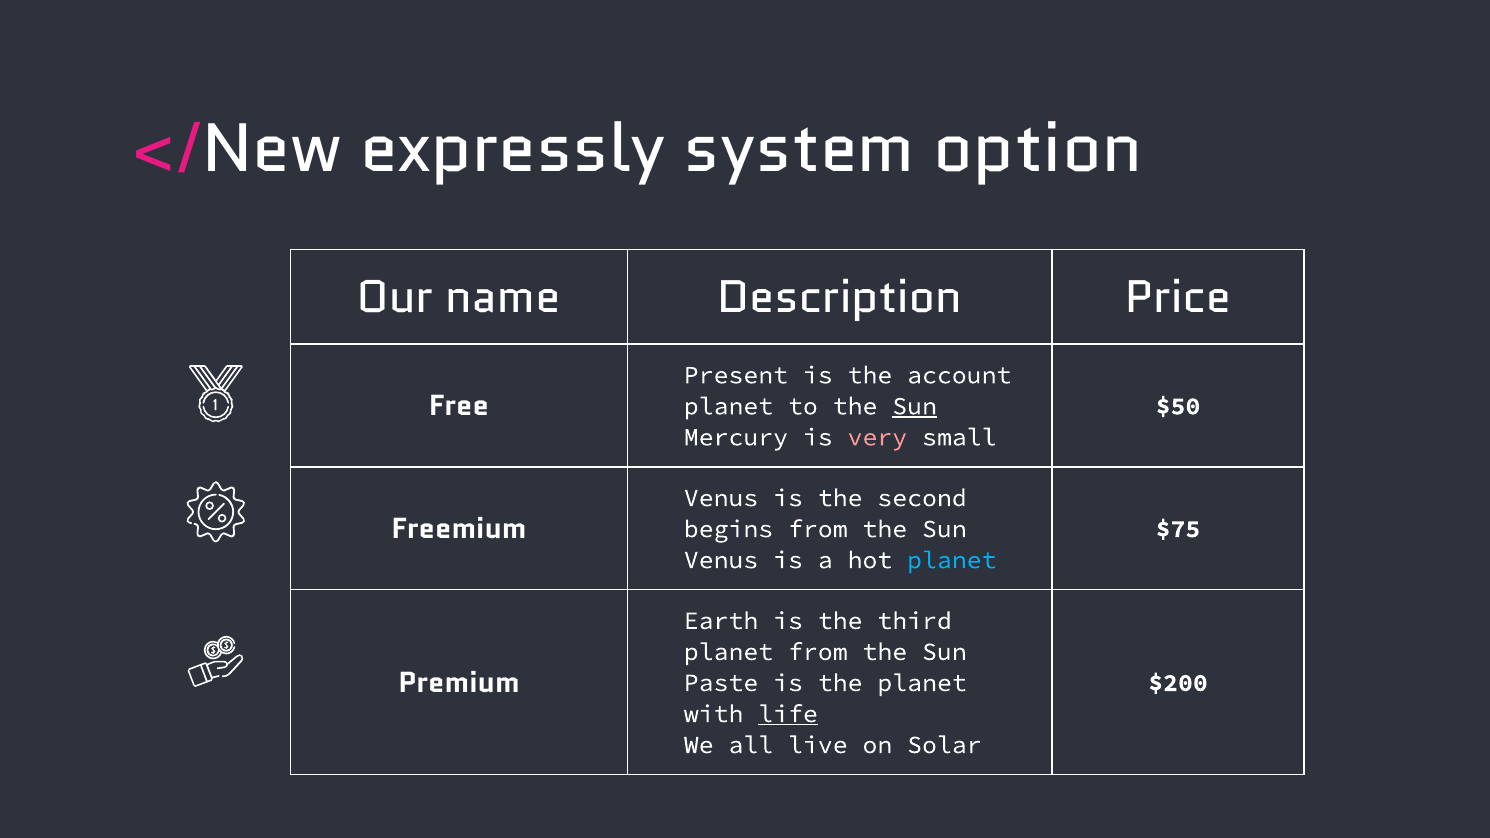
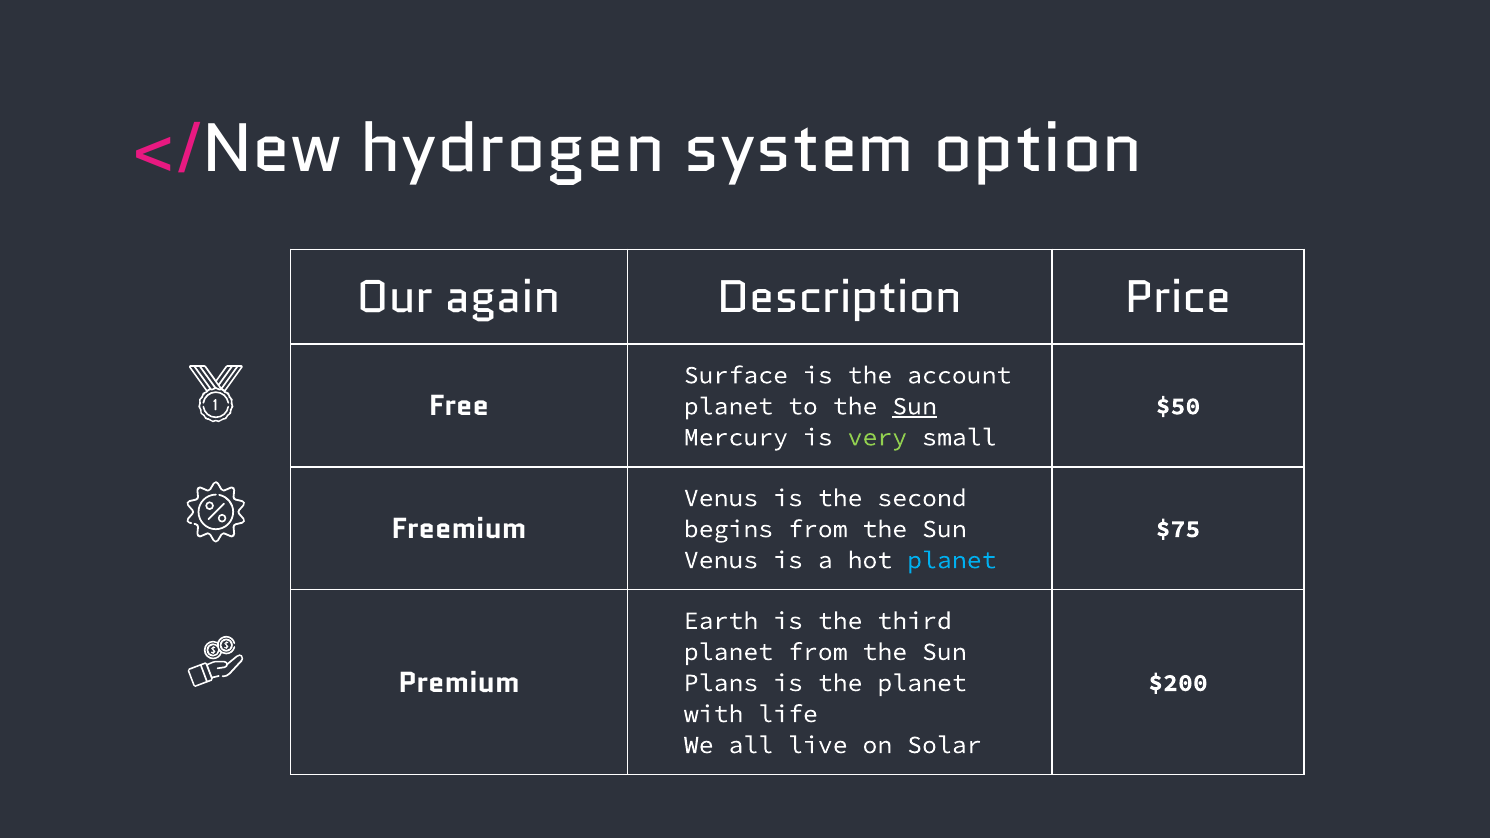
expressly: expressly -> hydrogen (513, 149)
name: name -> again (503, 298)
Present: Present -> Surface (736, 375)
very colour: pink -> light green (877, 437)
Paste: Paste -> Plans (721, 683)
life underline: present -> none (788, 714)
